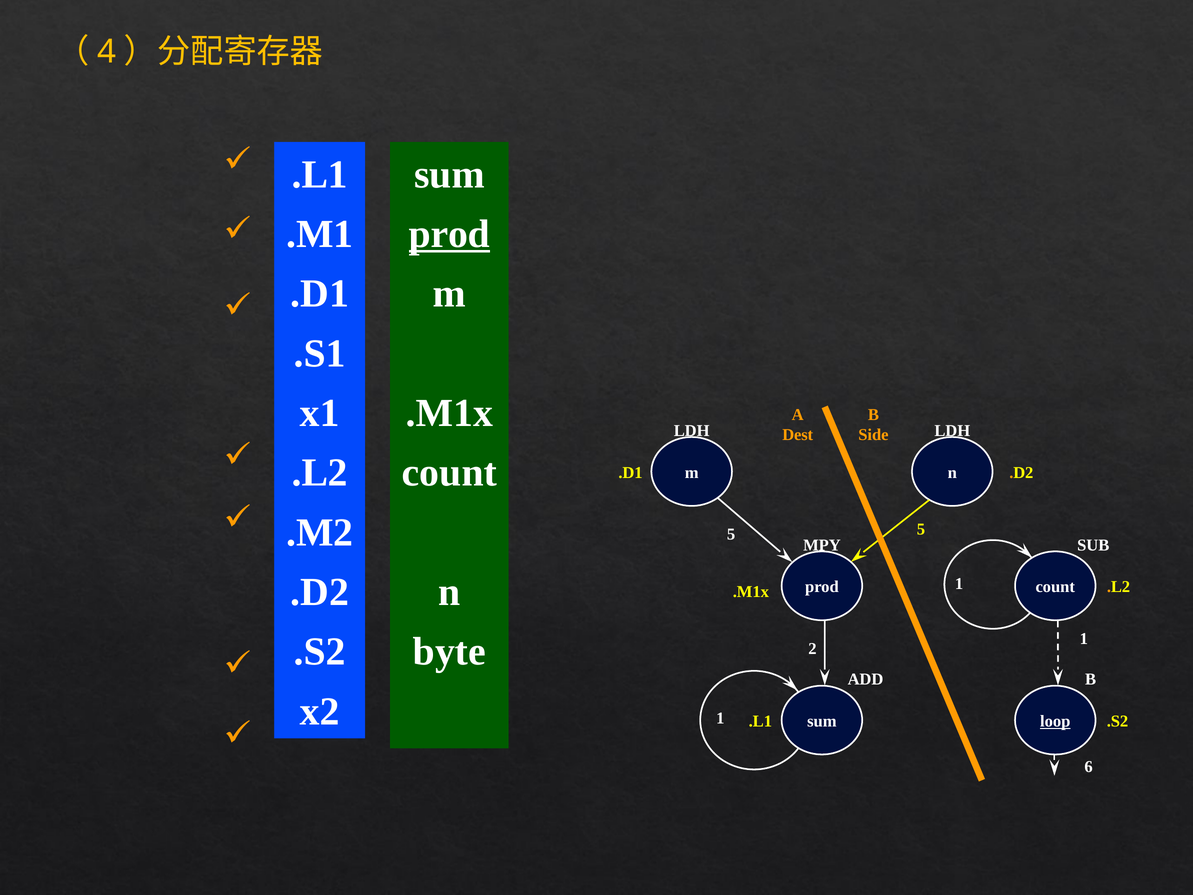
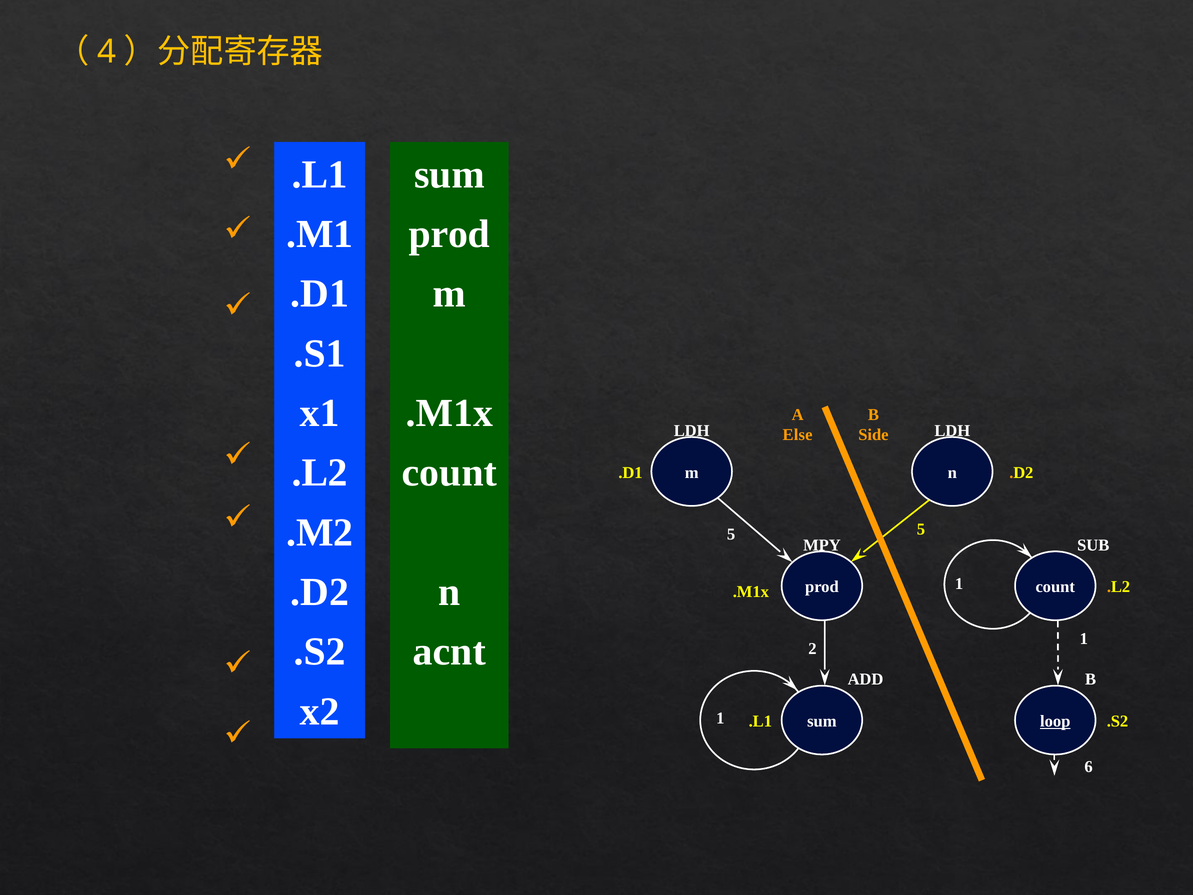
prod underline: present -> none (449, 234)
Dest: Dest -> Else (798, 435)
byte: byte -> acnt (449, 652)
